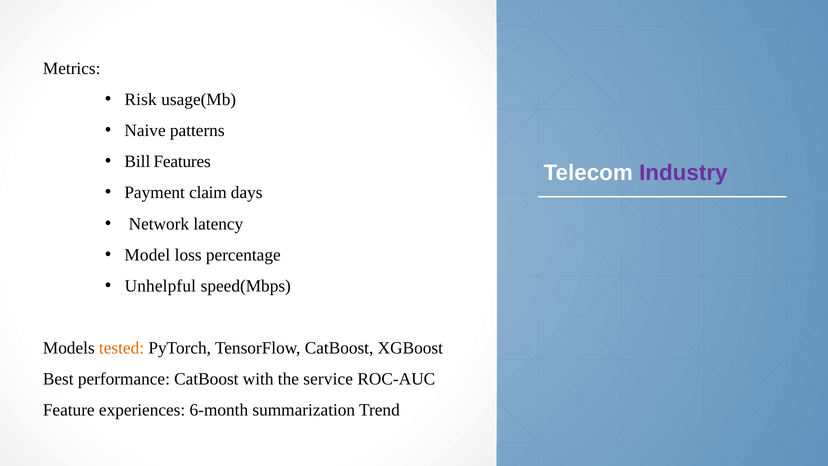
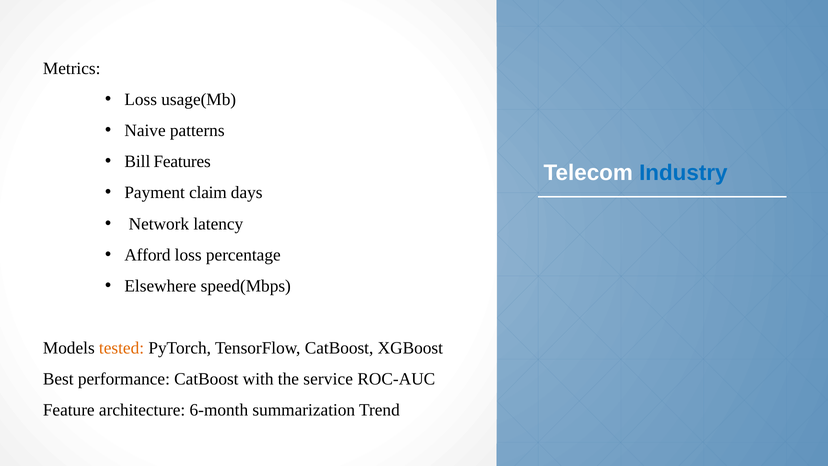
Risk: Risk -> Loss (141, 99)
Industry colour: purple -> blue (683, 173)
Model: Model -> Afford (148, 255)
Unhelpful: Unhelpful -> Elsewhere (160, 286)
experiences: experiences -> architecture (142, 410)
